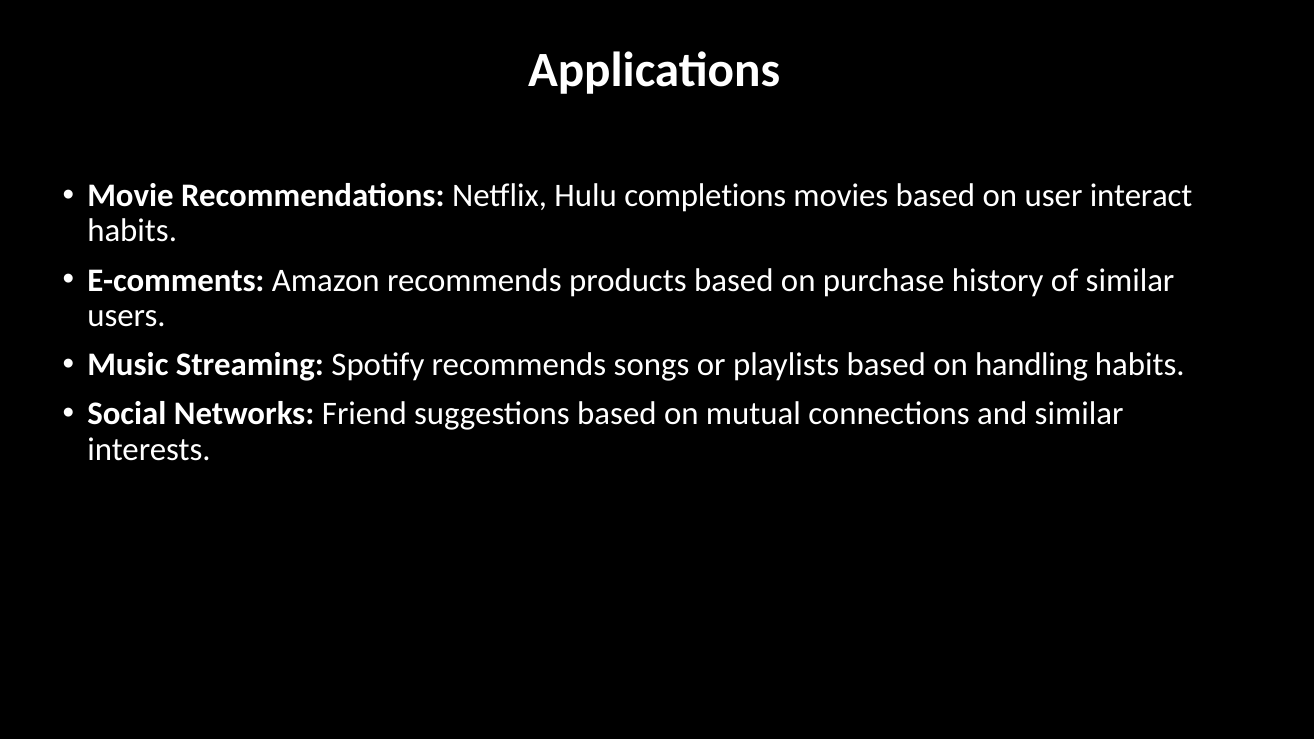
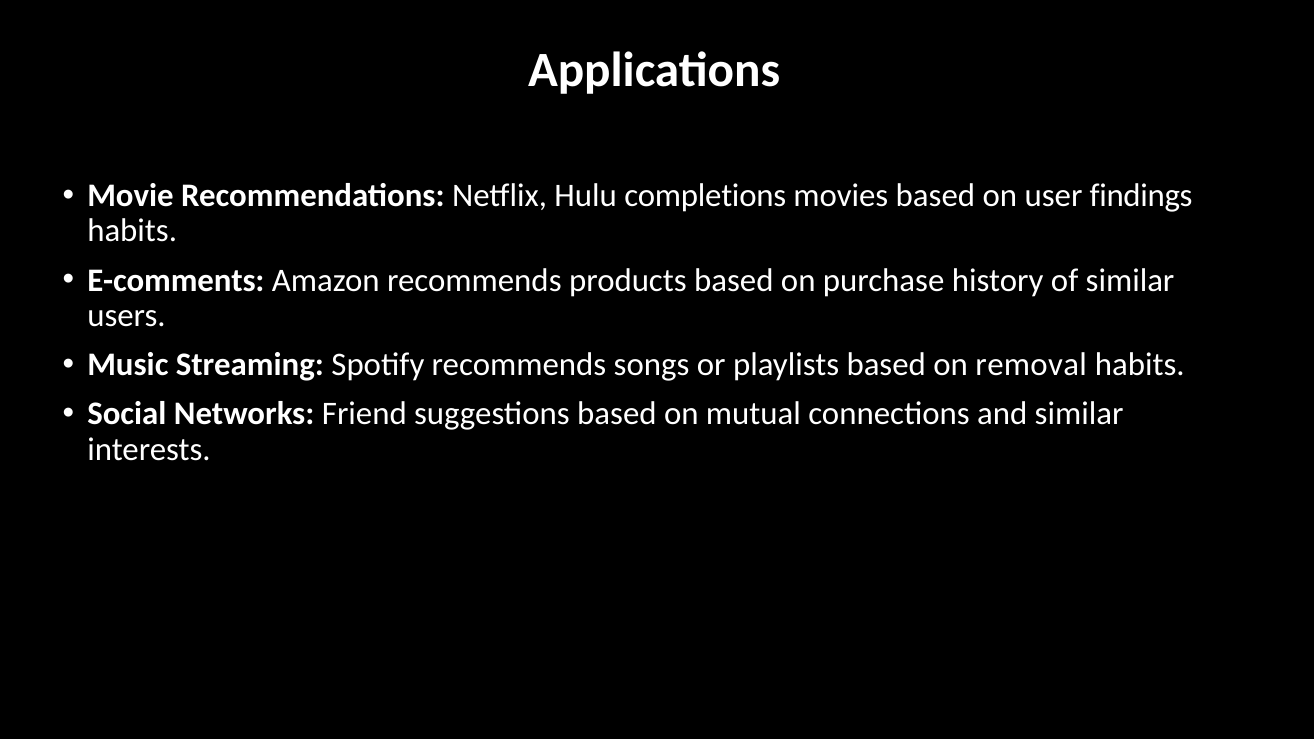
interact: interact -> findings (1141, 196)
handling: handling -> removal (1031, 365)
